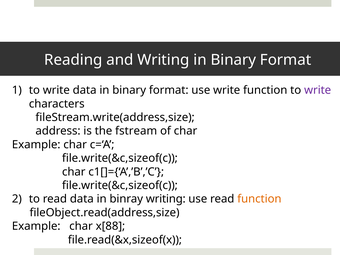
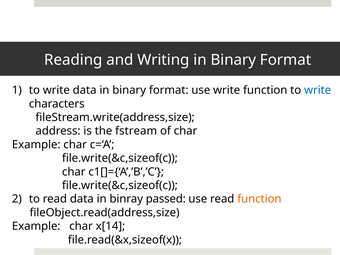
write colour: purple -> blue (318, 90)
binray writing: writing -> passed (166, 199)
x[88: x[88 -> x[14 (110, 226)
